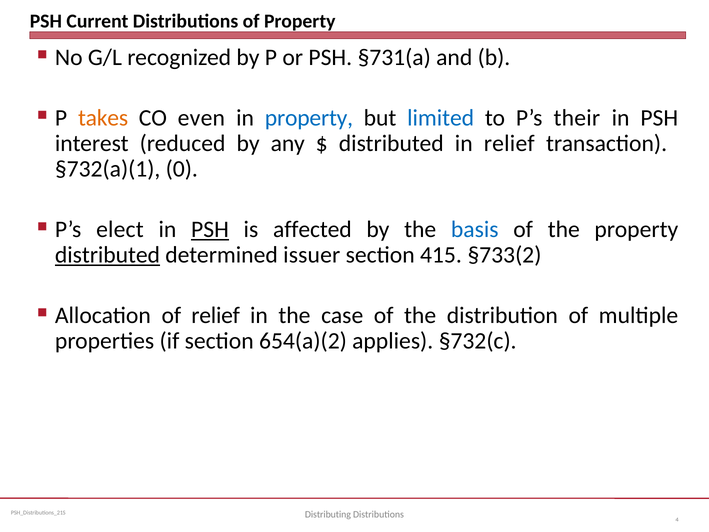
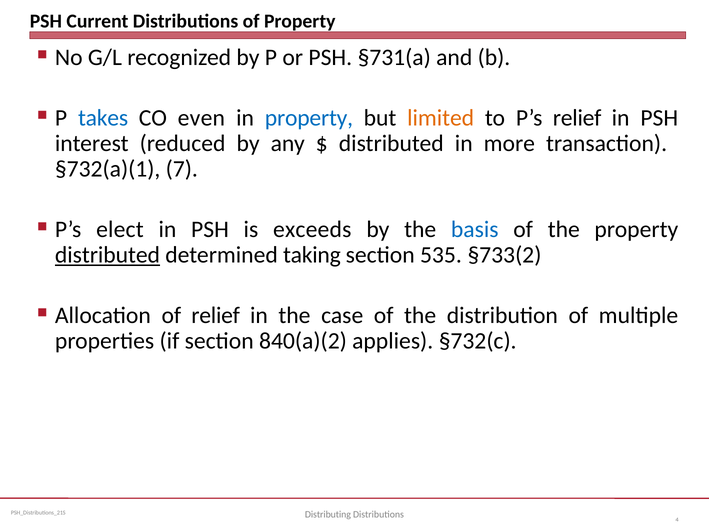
takes colour: orange -> blue (103, 118)
limited colour: blue -> orange (441, 118)
P’s their: their -> relief (577, 118)
in relief: relief -> more (509, 143)
0: 0 -> 7 (182, 169)
PSH underline: present -> none (210, 229)
affected: affected -> exceeds (312, 229)
issuer: issuer -> taking (312, 255)
415: 415 -> 535 (441, 255)
654(a)(2: 654(a)(2 -> 840(a)(2 (303, 341)
